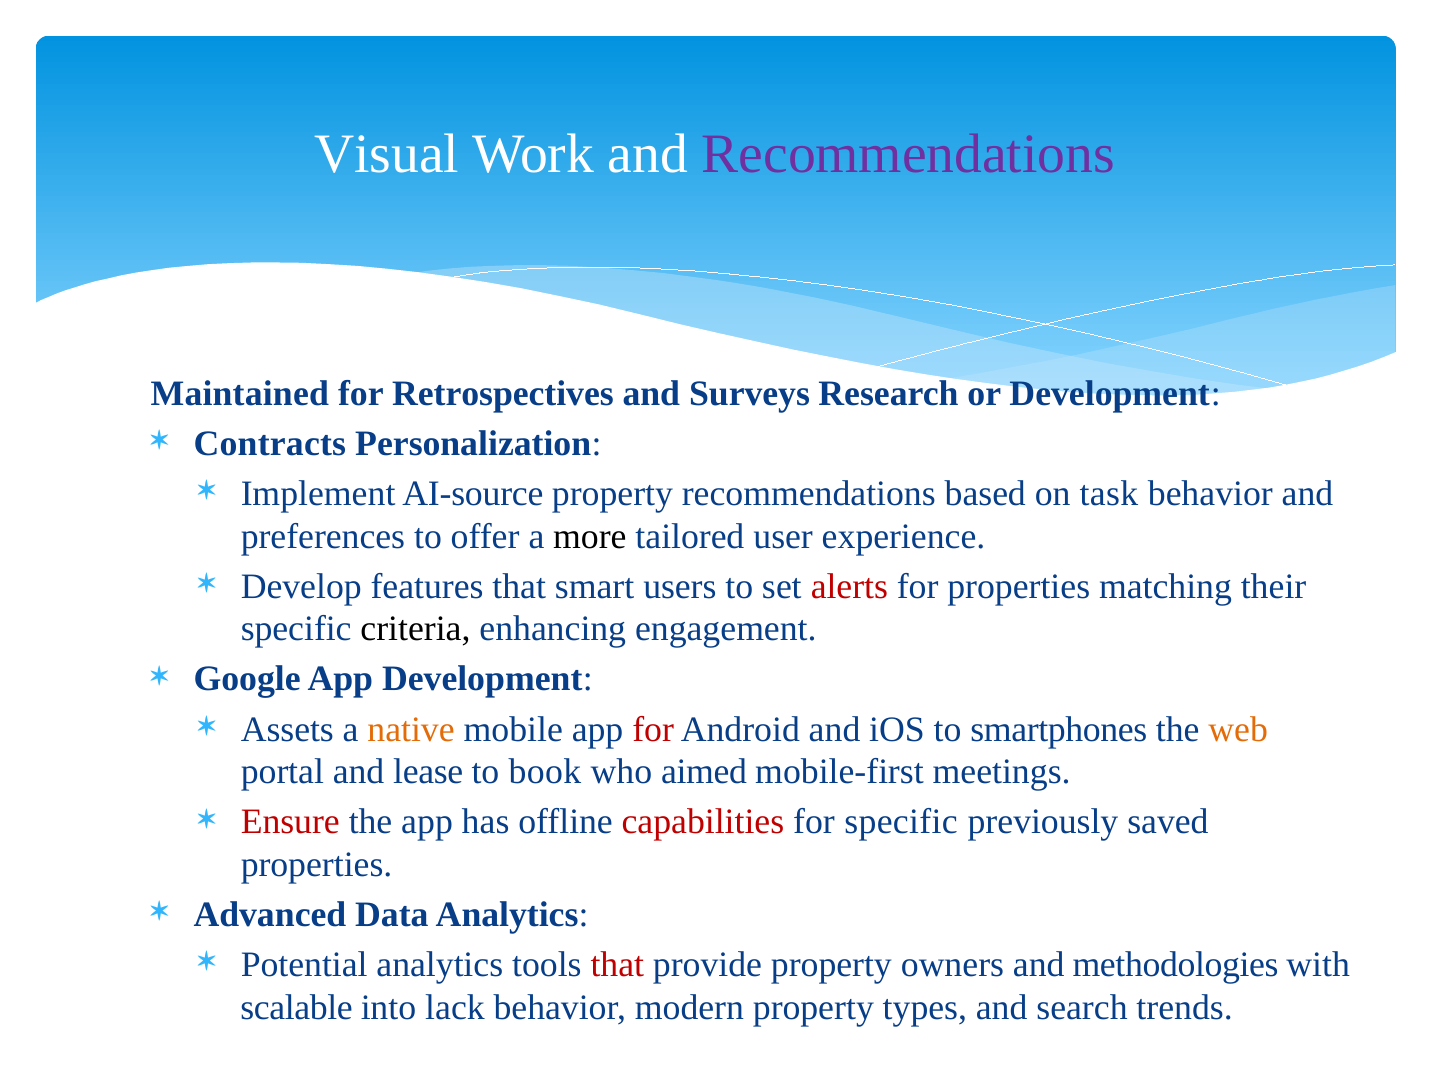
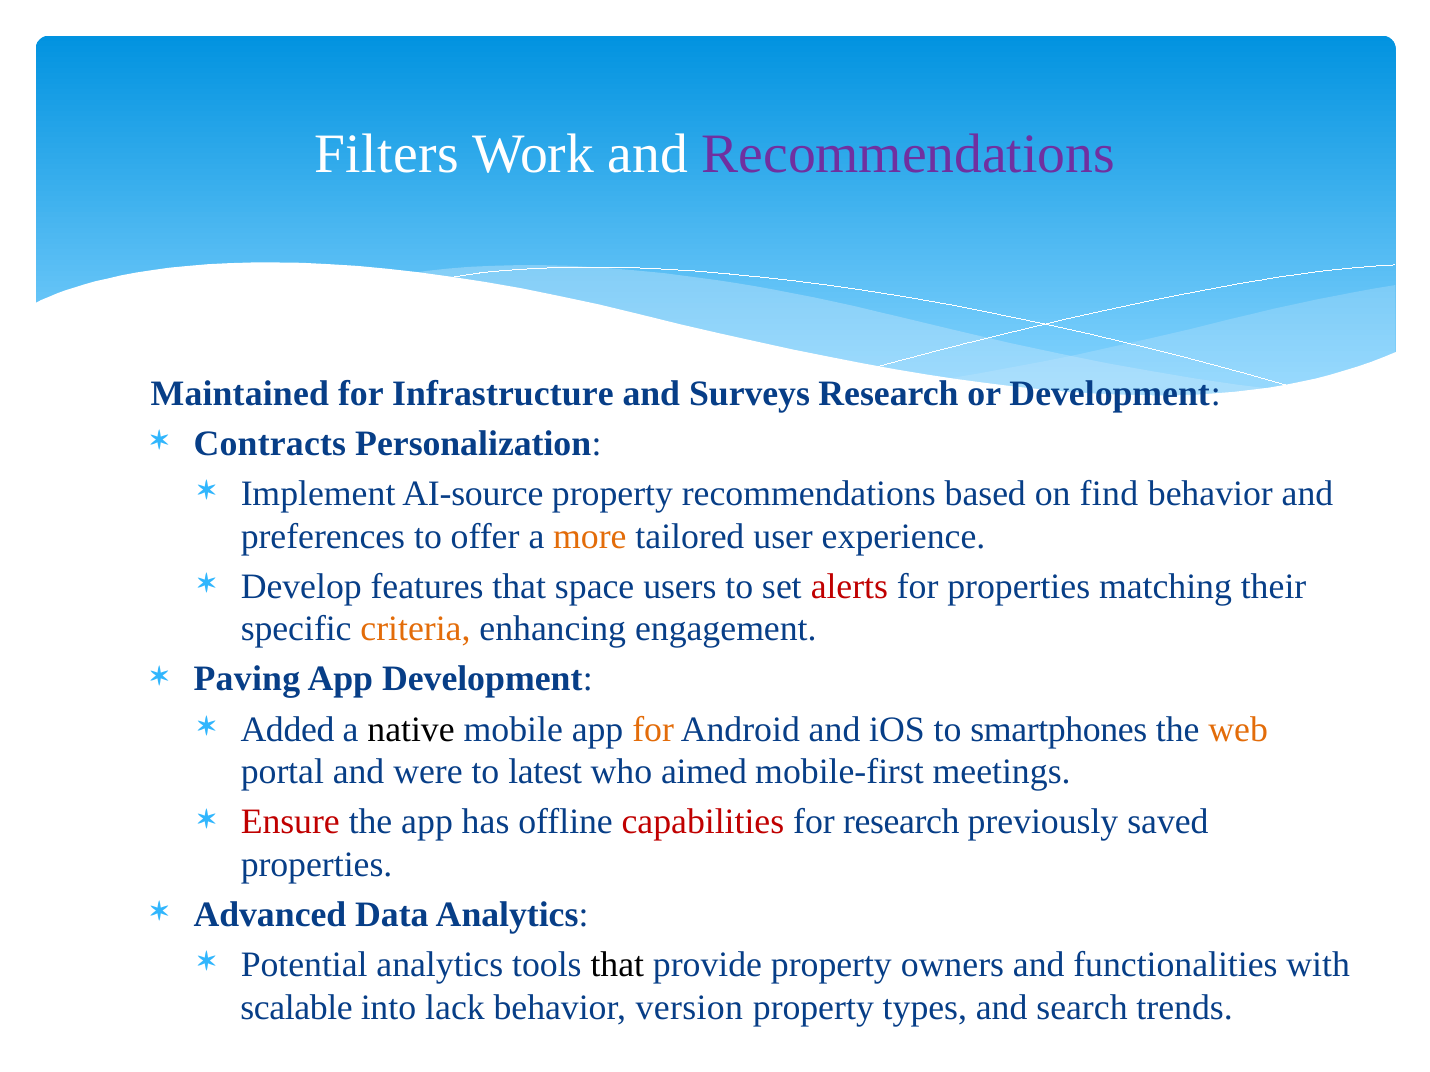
Visual: Visual -> Filters (387, 155)
Retrospectives: Retrospectives -> Infrastructure (503, 394)
task: task -> find (1109, 494)
more colour: black -> orange (590, 537)
smart: smart -> space (595, 587)
criteria colour: black -> orange (415, 629)
Google: Google -> Paving (247, 680)
Assets: Assets -> Added (287, 730)
native colour: orange -> black (411, 730)
for colour: red -> orange (653, 730)
lease: lease -> were (428, 772)
book: book -> latest (545, 772)
for specific: specific -> research (901, 823)
that colour: red -> black (617, 966)
methodologies: methodologies -> functionalities (1175, 966)
modern: modern -> version (689, 1008)
